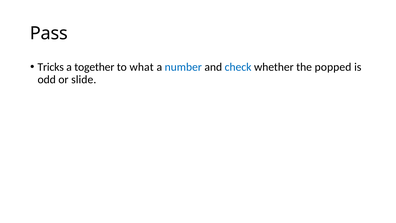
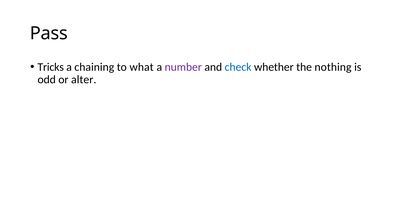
together: together -> chaining (94, 67)
number colour: blue -> purple (183, 67)
popped: popped -> nothing (333, 67)
slide: slide -> alter (84, 79)
